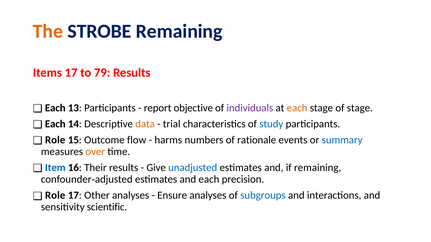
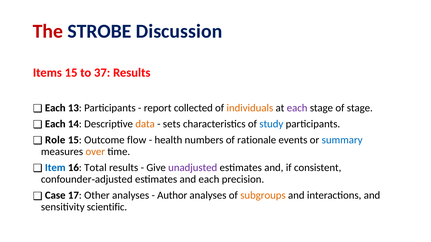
The colour: orange -> red (48, 31)
STROBE Remaining: Remaining -> Discussion (179, 31)
Items 17: 17 -> 15 (71, 73)
79: 79 -> 37 (102, 73)
objective: objective -> collected (193, 108)
individuals colour: purple -> orange (250, 108)
each colour: orange -> purple (297, 108)
trial: trial -> sets (172, 124)
harms: harms -> health (168, 140)
Their: Their -> Total (95, 168)
unadjusted colour: blue -> purple (193, 168)
if remaining: remaining -> consistent (318, 168)
Role: Role -> Case (55, 196)
Ensure: Ensure -> Author (172, 196)
subgroups colour: blue -> orange (263, 196)
